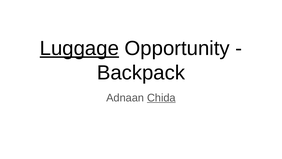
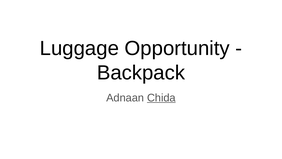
Luggage underline: present -> none (79, 48)
